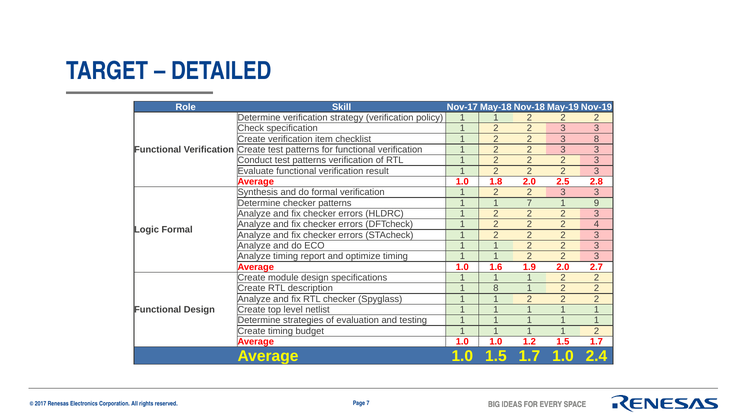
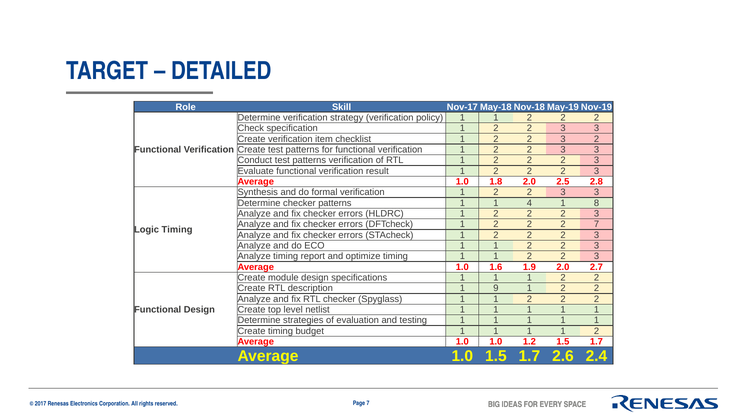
3 8: 8 -> 2 (597, 139)
1 7: 7 -> 4 (529, 203)
9: 9 -> 8 (597, 203)
2 4: 4 -> 7 (597, 224)
Logic Formal: Formal -> Timing (177, 230)
1 8: 8 -> 9 (496, 289)
1.7 1.0: 1.0 -> 2.6 (563, 356)
